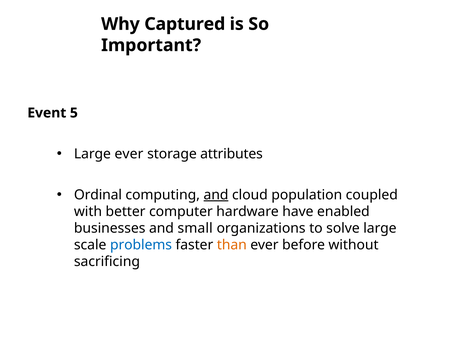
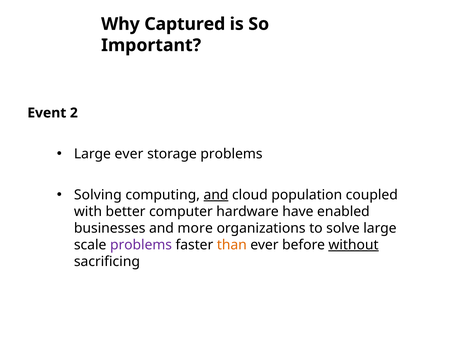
5: 5 -> 2 (74, 113)
storage attributes: attributes -> problems (231, 154)
Ordinal: Ordinal -> Solving (98, 195)
small: small -> more (195, 228)
problems colour: blue -> purple (141, 245)
without underline: none -> present (354, 245)
